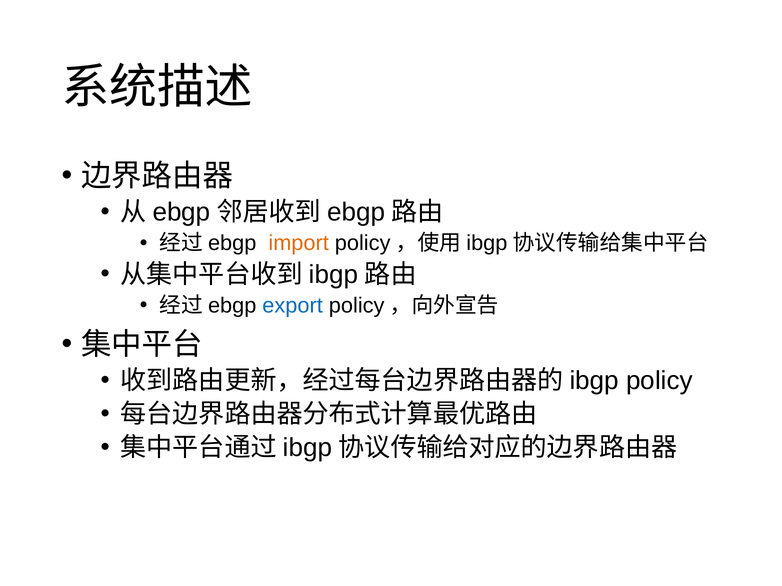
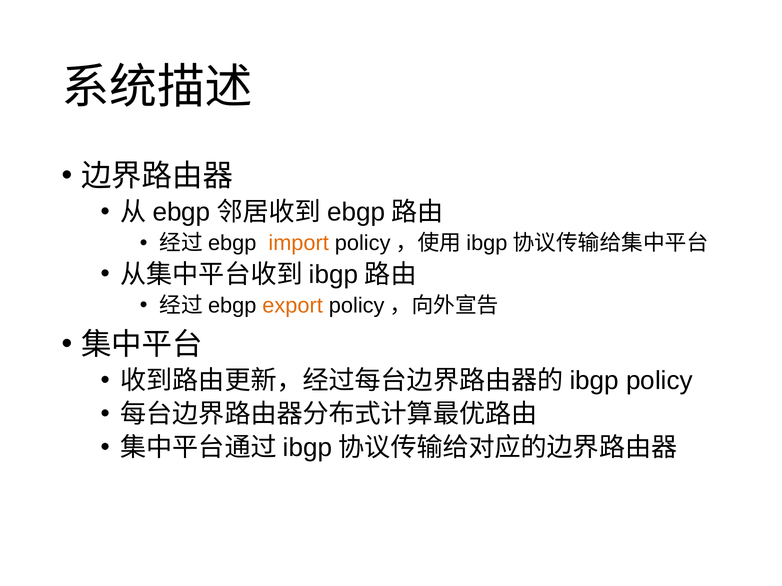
export colour: blue -> orange (293, 306)
